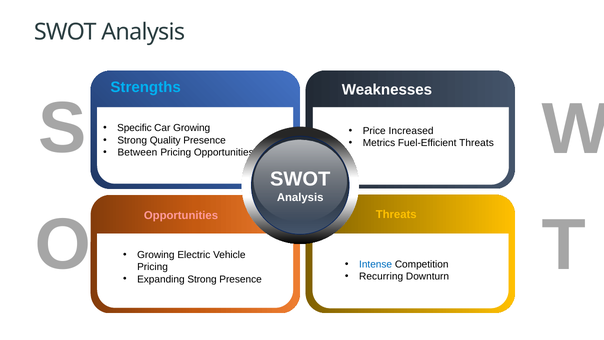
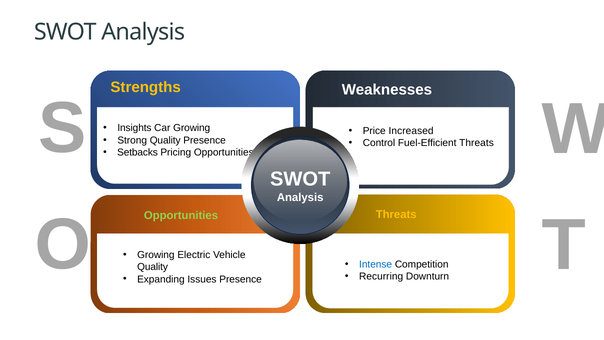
Strengths colour: light blue -> yellow (146, 87)
Specific: Specific -> Insights (134, 128)
Metrics: Metrics -> Control (379, 143)
Between: Between -> Setbacks (138, 152)
Opportunities colour: pink -> light green (181, 215)
Pricing: Pricing -> Quality (153, 267)
Expanding Strong: Strong -> Issues (202, 279)
